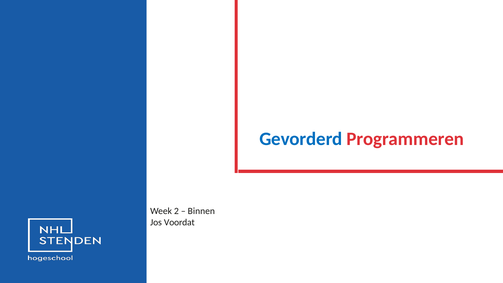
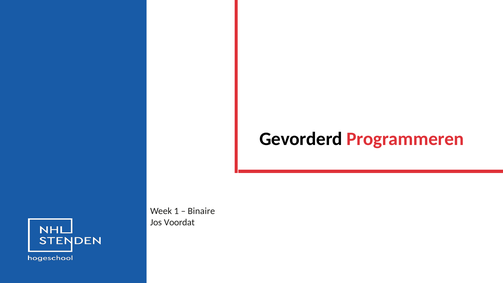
Gevorderd colour: blue -> black (301, 139)
2: 2 -> 1 (176, 211)
Binnen: Binnen -> Binaire (201, 211)
